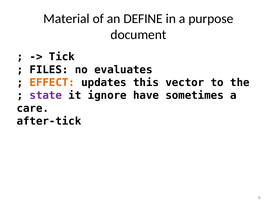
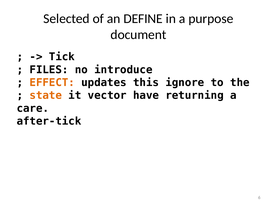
Material: Material -> Selected (67, 19)
evaluates: evaluates -> introduce (123, 70)
vector: vector -> ignore (185, 83)
state colour: purple -> orange (46, 96)
ignore: ignore -> vector (107, 96)
sometimes: sometimes -> returning (195, 96)
